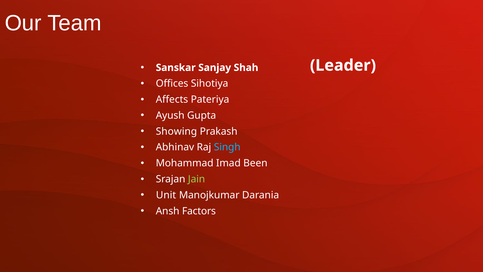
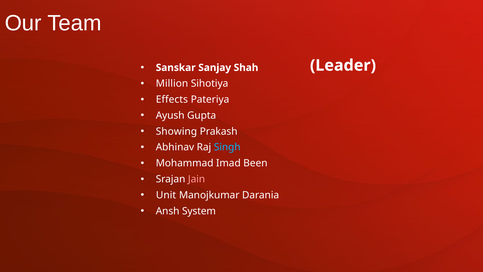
Offices: Offices -> Million (172, 83)
Affects: Affects -> Effects (172, 99)
Jain colour: light green -> pink (197, 179)
Factors: Factors -> System (199, 211)
